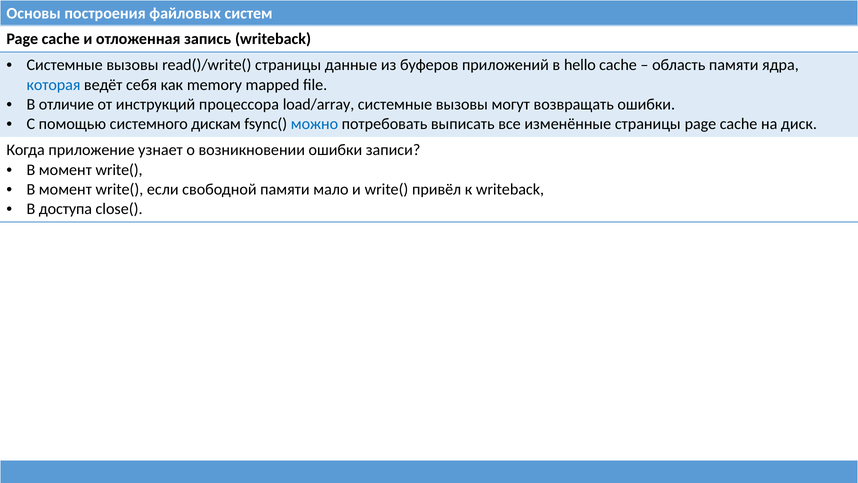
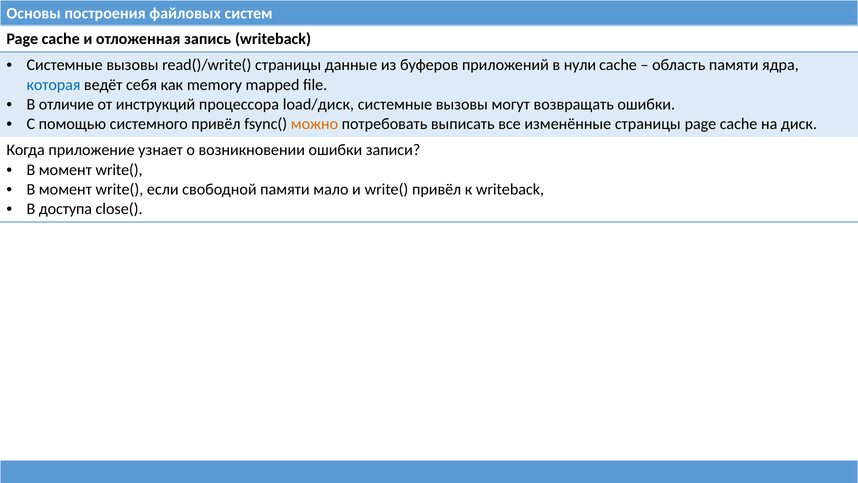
hello: hello -> нули (580, 65)
load/array: load/array -> load/диск (318, 104)
системного дискам: дискам -> привёл (216, 124)
можно colour: blue -> orange (314, 124)
